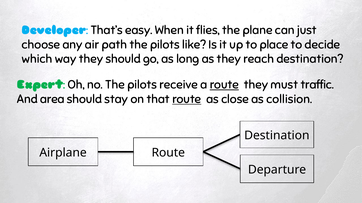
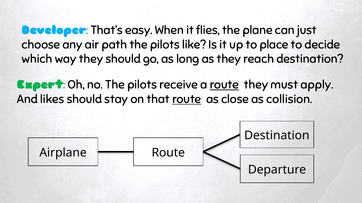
traffic: traffic -> apply (317, 85)
area: area -> likes (52, 99)
